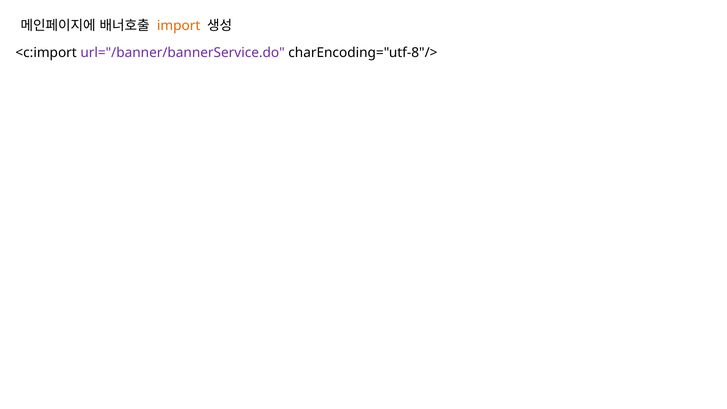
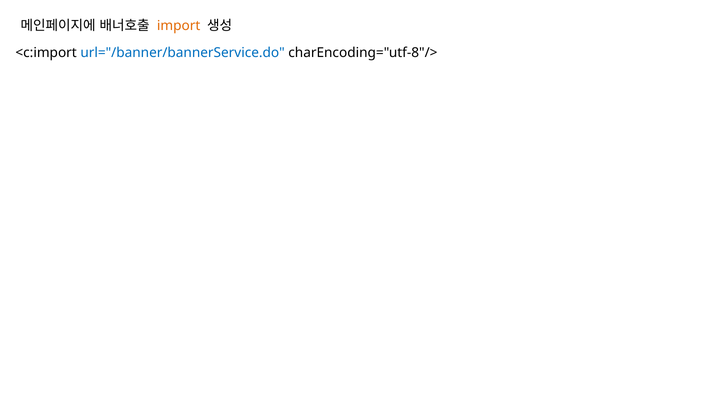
url="/banner/bannerService.do colour: purple -> blue (183, 53)
